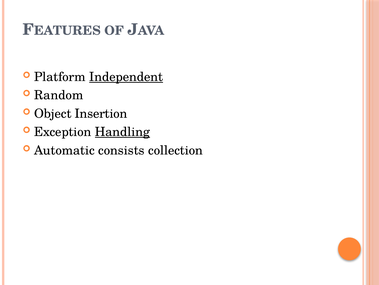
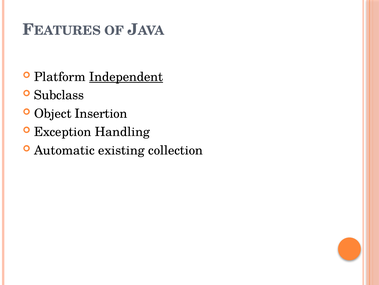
Random: Random -> Subclass (59, 95)
Handling underline: present -> none (122, 132)
consists: consists -> existing (121, 150)
